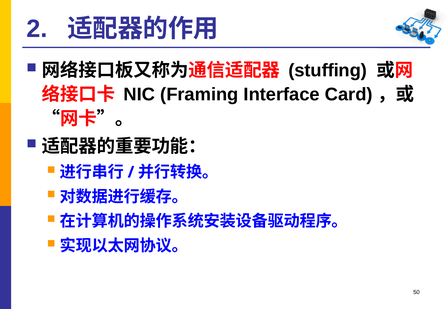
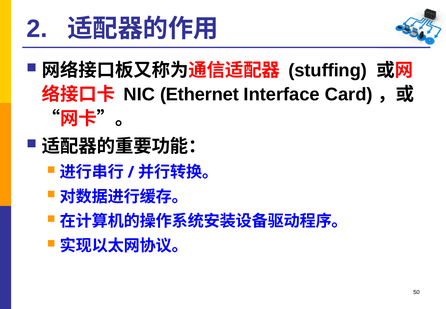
Framing: Framing -> Ethernet (199, 95)
